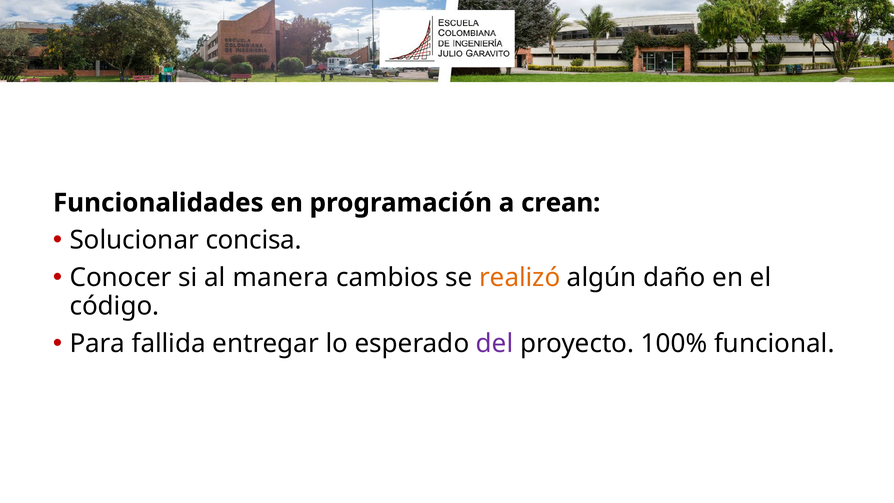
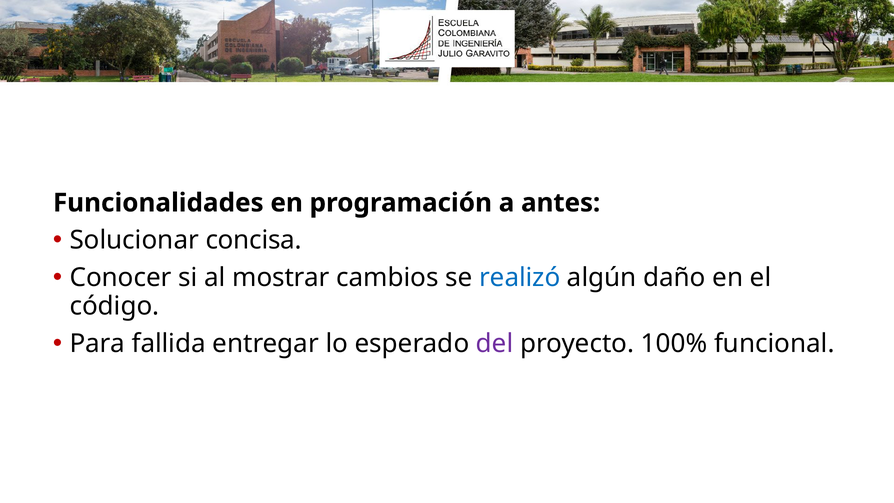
crean: crean -> antes (561, 203)
manera: manera -> mostrar (281, 278)
realizó colour: orange -> blue (520, 278)
